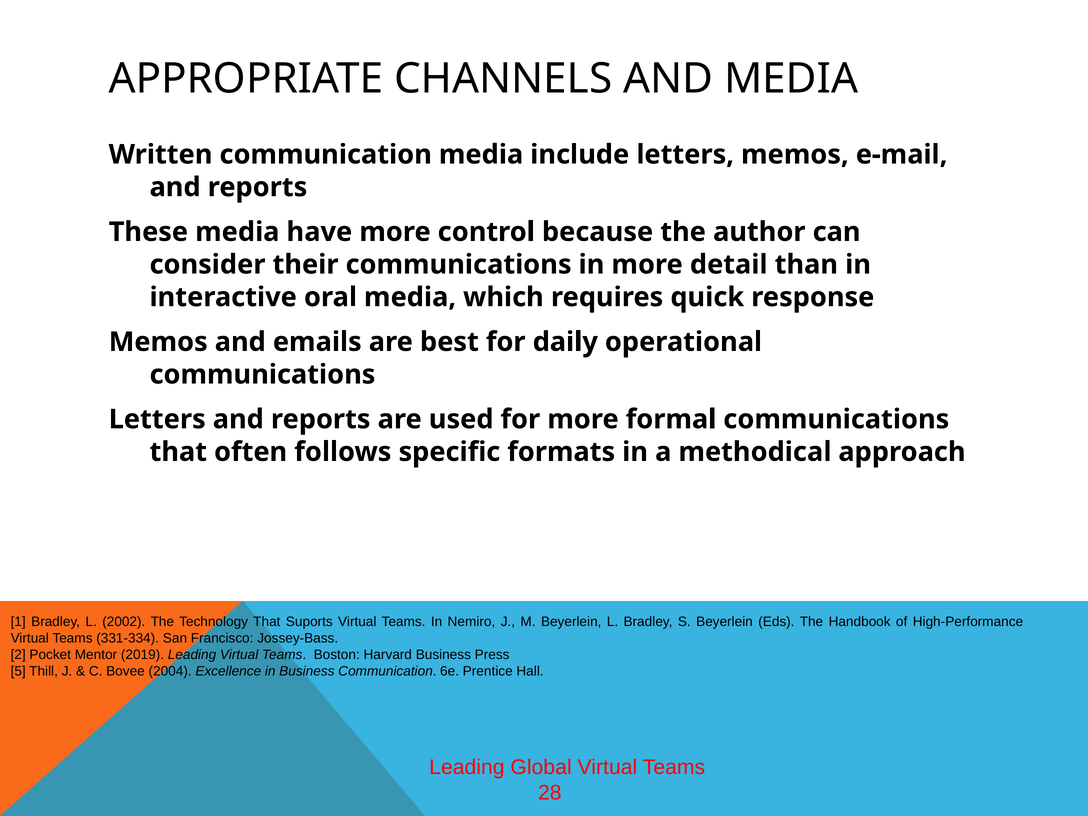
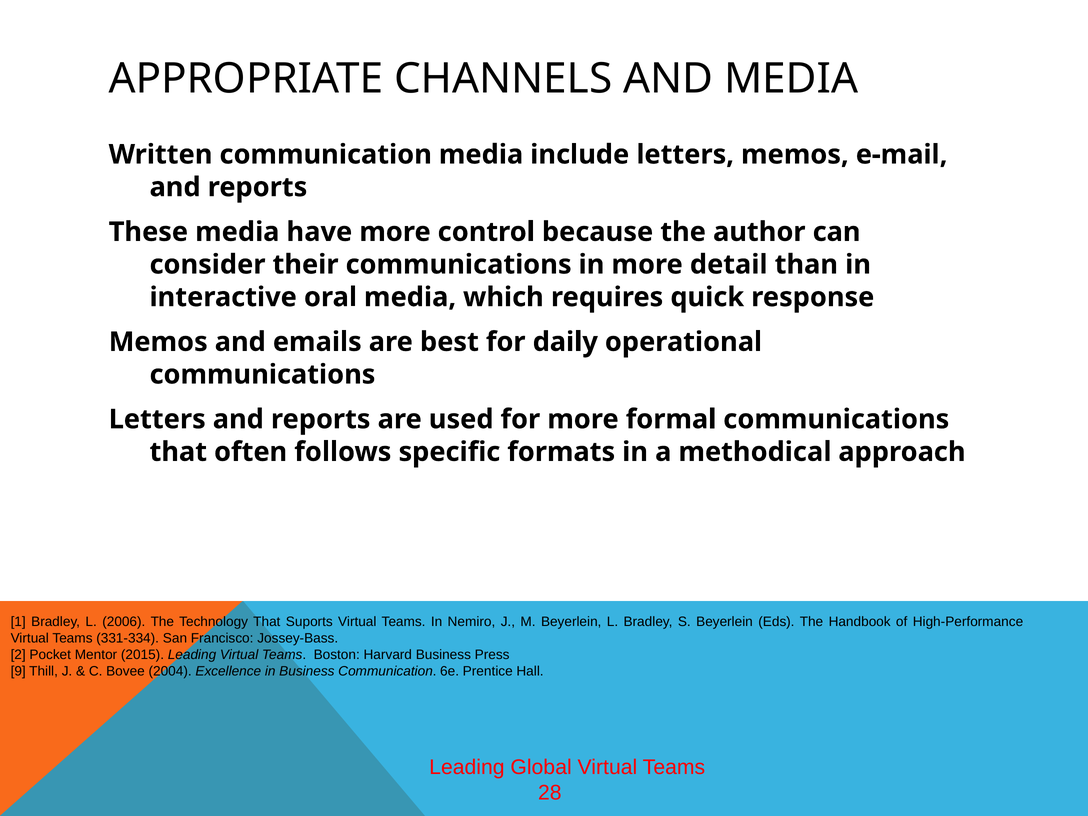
2002: 2002 -> 2006 (124, 622)
2019: 2019 -> 2015 (142, 655)
5: 5 -> 9 (18, 671)
